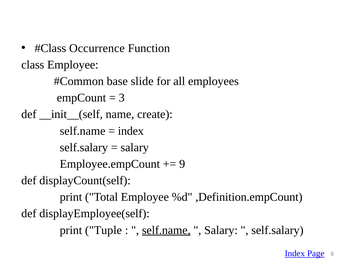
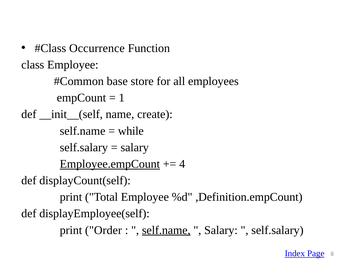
slide: slide -> store (142, 81)
3: 3 -> 1 (122, 98)
index: index -> while (131, 131)
Employee.empCount underline: none -> present (110, 164)
9: 9 -> 4 (182, 164)
Tuple: Tuple -> Order (103, 230)
